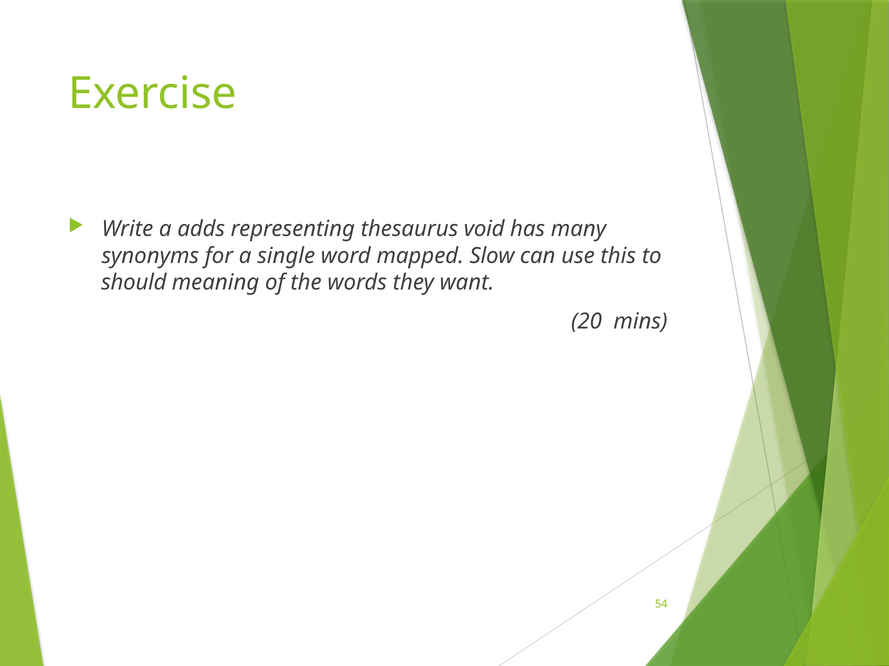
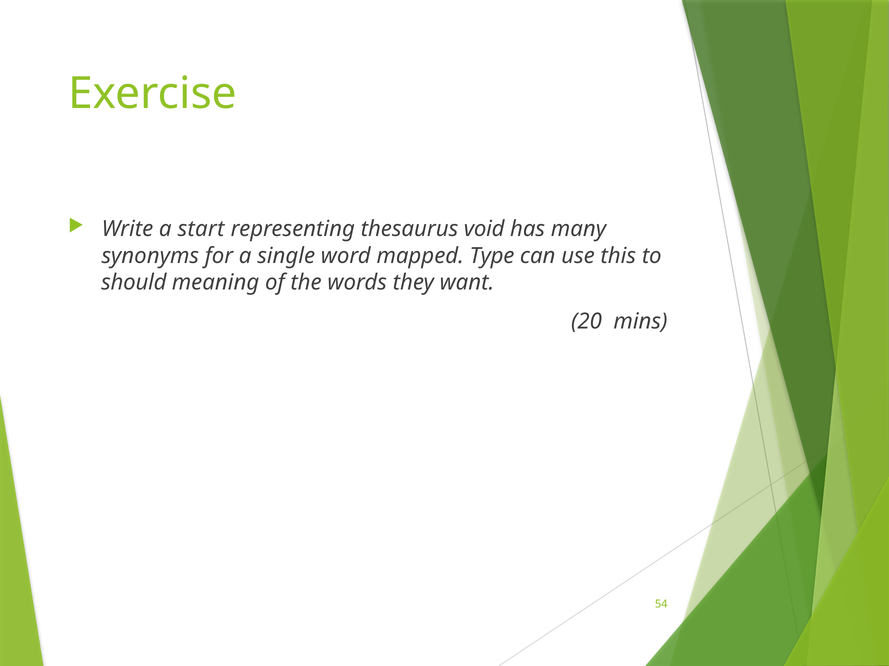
adds: adds -> start (201, 229)
Slow: Slow -> Type (492, 256)
